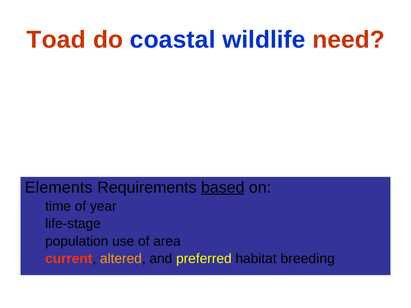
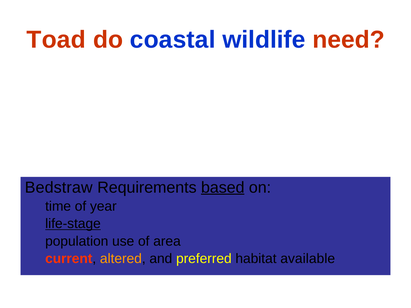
Elements: Elements -> Bedstraw (59, 188)
life-stage underline: none -> present (73, 224)
breeding: breeding -> available (308, 259)
